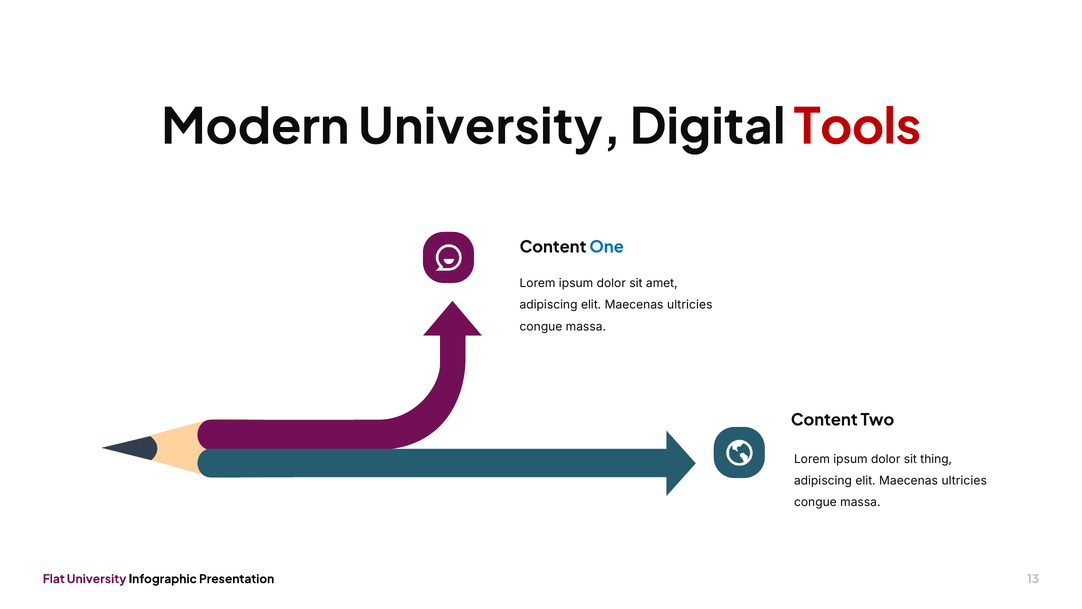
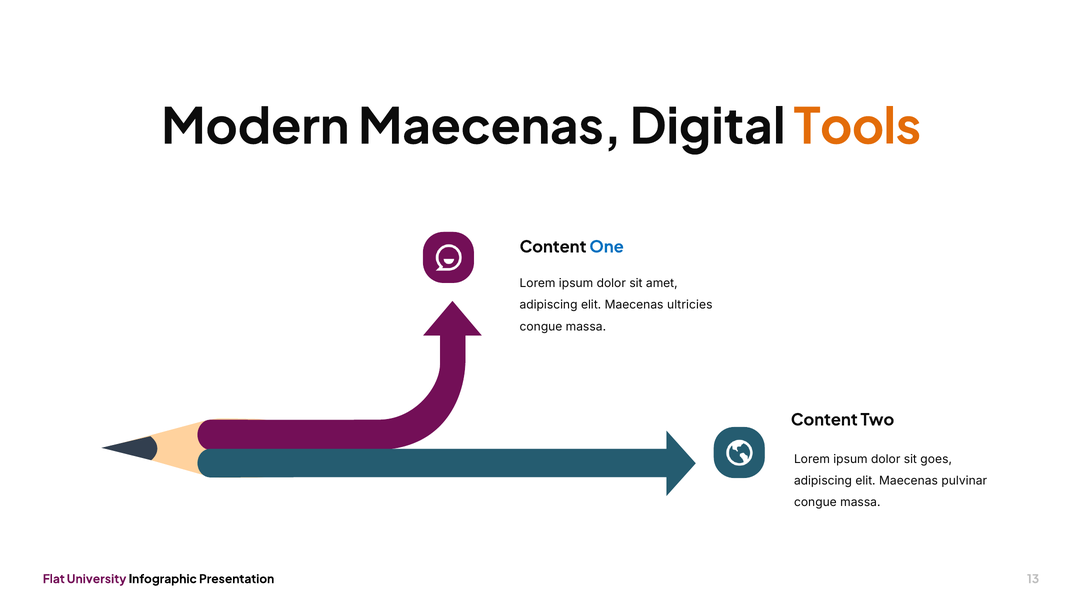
Modern University: University -> Maecenas (490, 127)
Tools colour: red -> orange (857, 127)
thing: thing -> goes (936, 459)
ultricies: ultricies -> pulvinar (964, 481)
